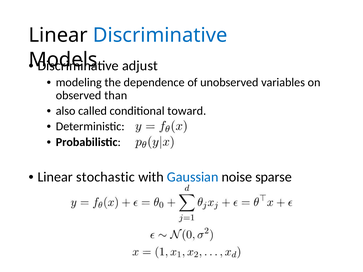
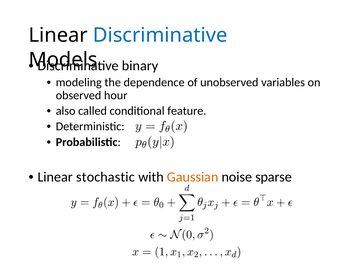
adjust: adjust -> binary (140, 66)
than: than -> hour (116, 95)
toward: toward -> feature (187, 111)
Gaussian colour: blue -> orange (193, 177)
